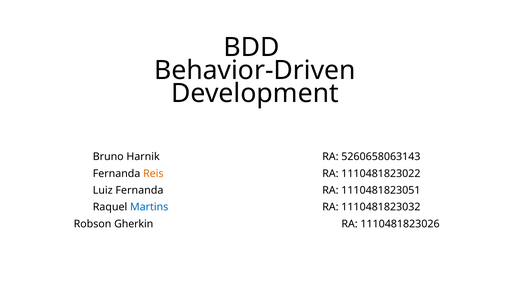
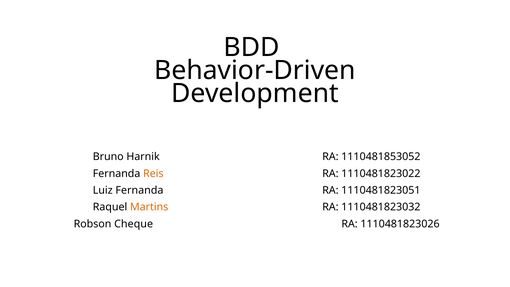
5260658063143: 5260658063143 -> 1110481853052 (381, 157)
Martins colour: blue -> orange (149, 207)
Gherkin: Gherkin -> Cheque (134, 224)
